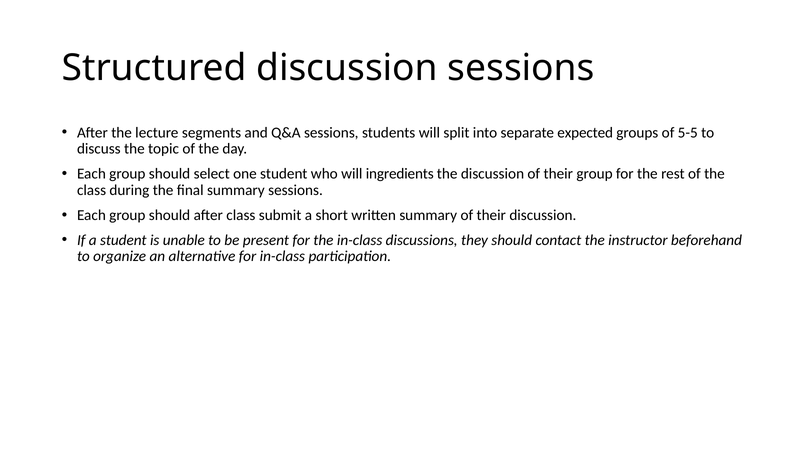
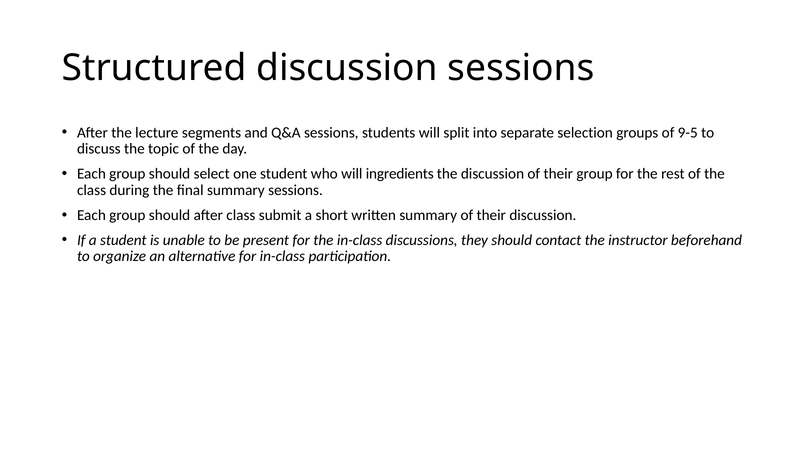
expected: expected -> selection (585, 133)
5-5: 5-5 -> 9-5 (688, 133)
